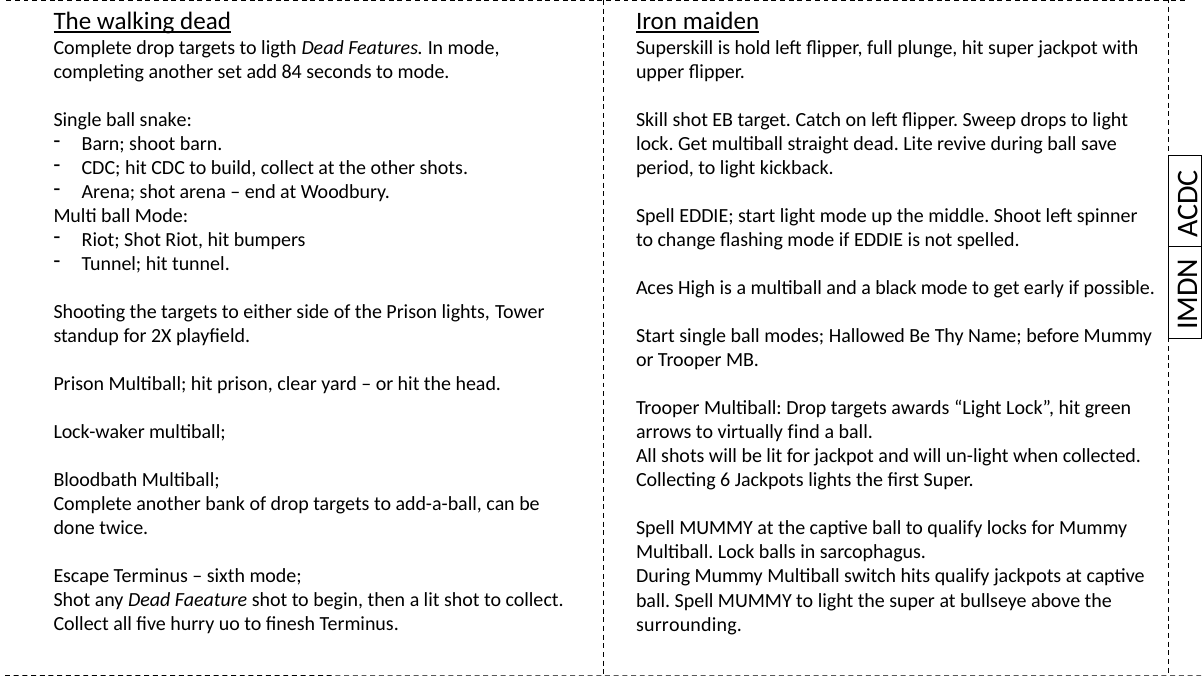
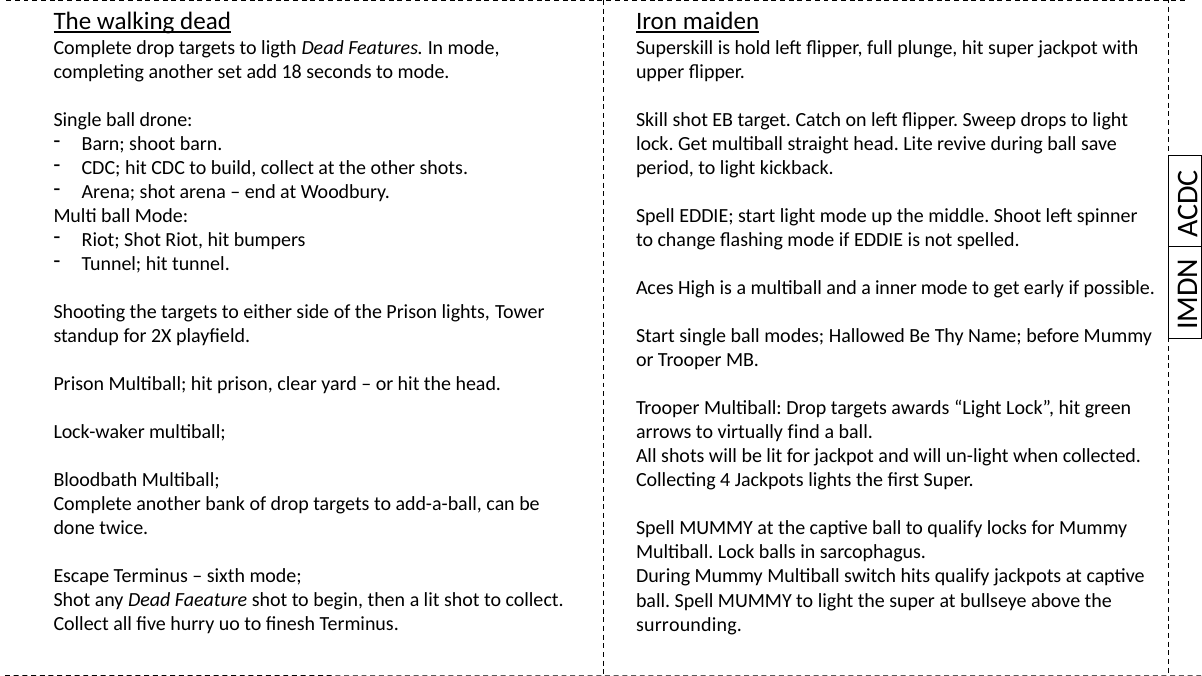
84: 84 -> 18 (292, 72)
snake: snake -> drone (166, 120)
straight dead: dead -> head (876, 144)
black: black -> inner (896, 288)
6: 6 -> 4 (725, 480)
